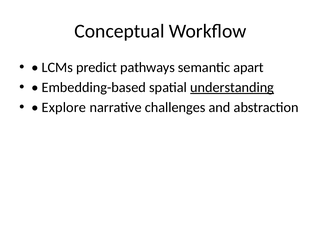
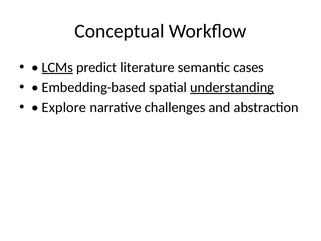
LCMs underline: none -> present (57, 67)
pathways: pathways -> literature (147, 67)
apart: apart -> cases (249, 67)
